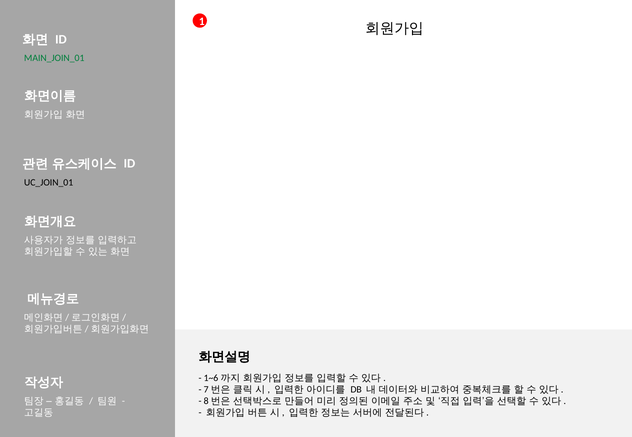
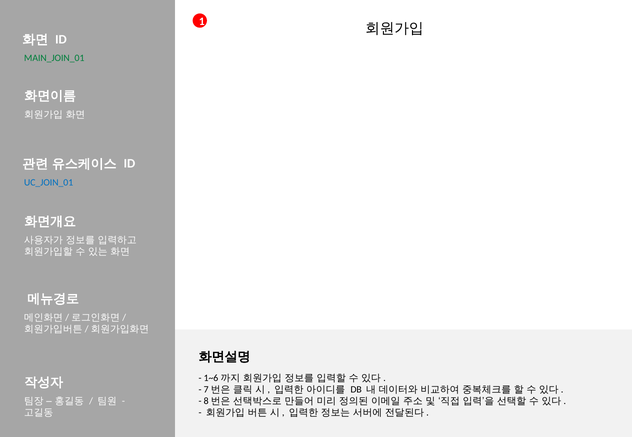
UC_JOIN_01 colour: black -> blue (49, 183)
